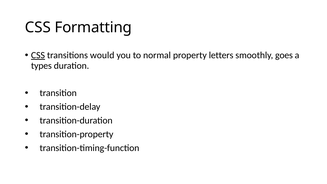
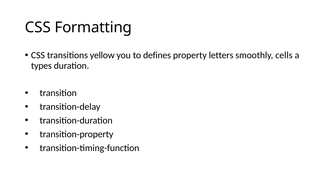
CSS underline: present -> none (38, 55)
would: would -> yellow (102, 55)
normal: normal -> defines (157, 55)
goes: goes -> cells (284, 55)
